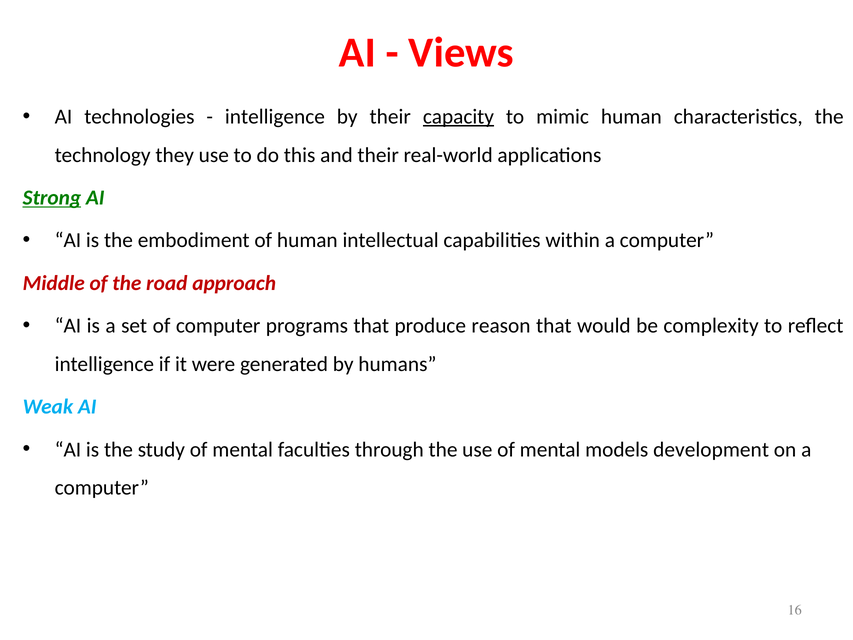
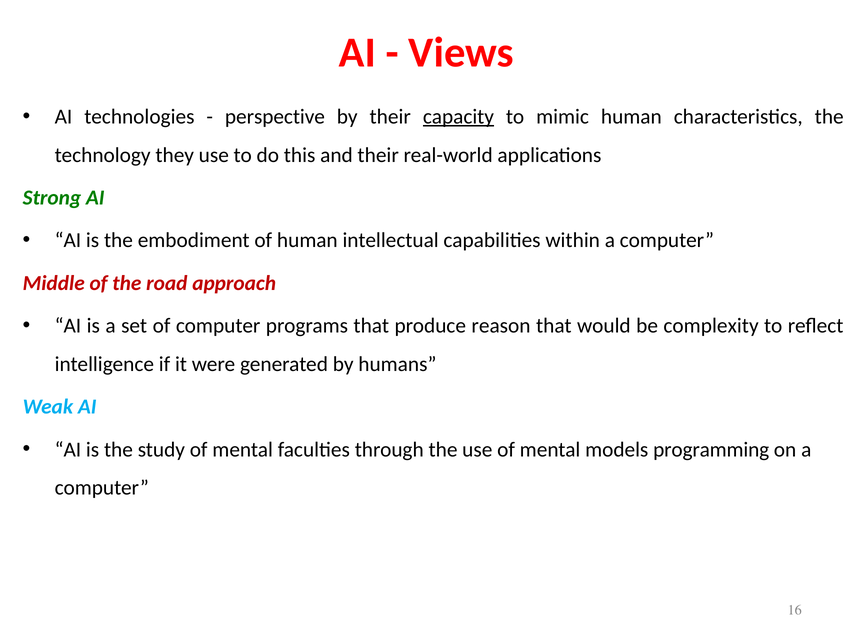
intelligence: intelligence -> perspective (275, 117)
Strong underline: present -> none (52, 198)
development: development -> programming (711, 449)
